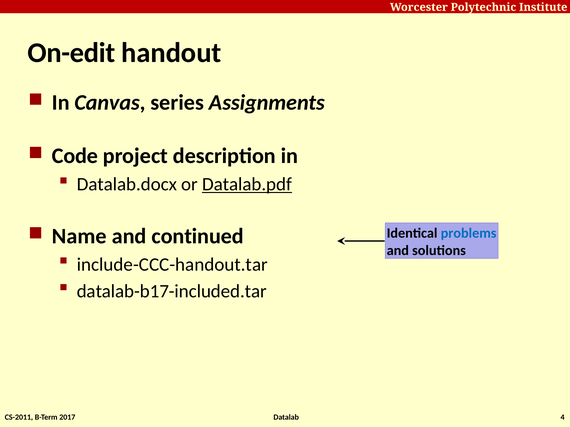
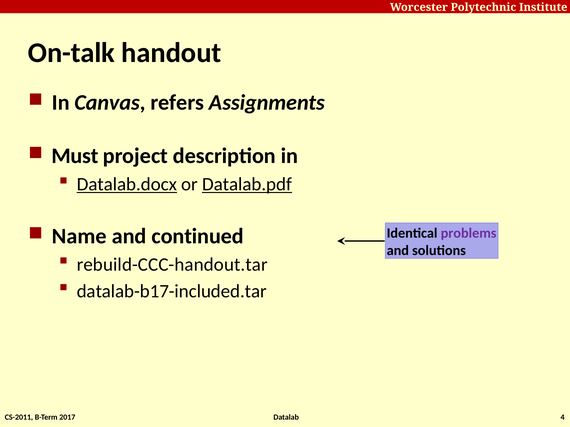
On-edit: On-edit -> On-talk (71, 53)
series: series -> refers (177, 103)
Code: Code -> Must (75, 156)
Datalab.docx underline: none -> present (127, 185)
problems colour: blue -> purple (469, 234)
include-CCC-handout.tar: include-CCC-handout.tar -> rebuild-CCC-handout.tar (172, 265)
